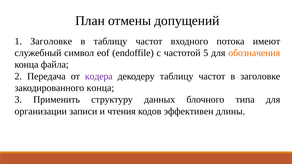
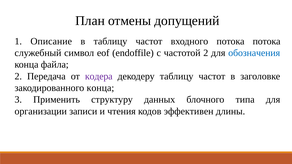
1 Заголовке: Заголовке -> Описание (51, 41)
потока имеют: имеют -> потока (267, 41)
частотой 5: 5 -> 2 (206, 53)
обозначения colour: orange -> blue (254, 53)
